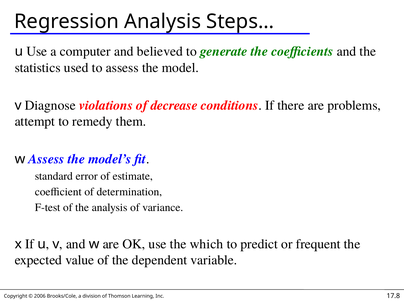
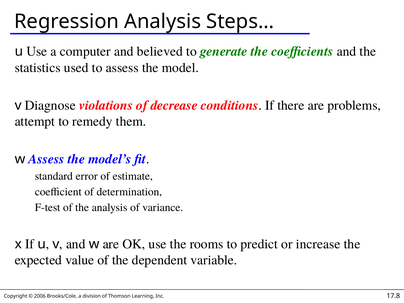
which: which -> rooms (207, 244)
frequent: frequent -> increase (318, 244)
